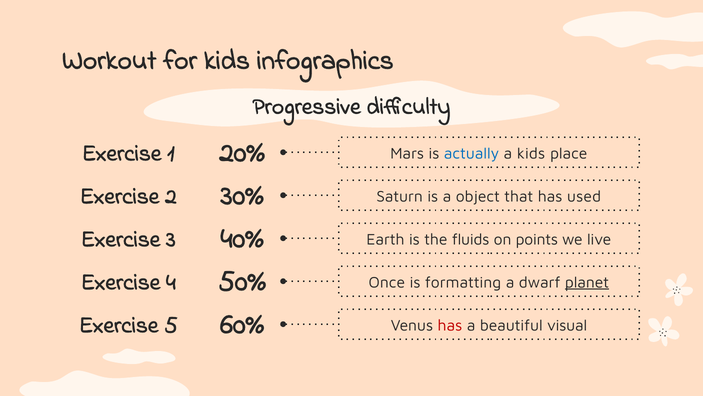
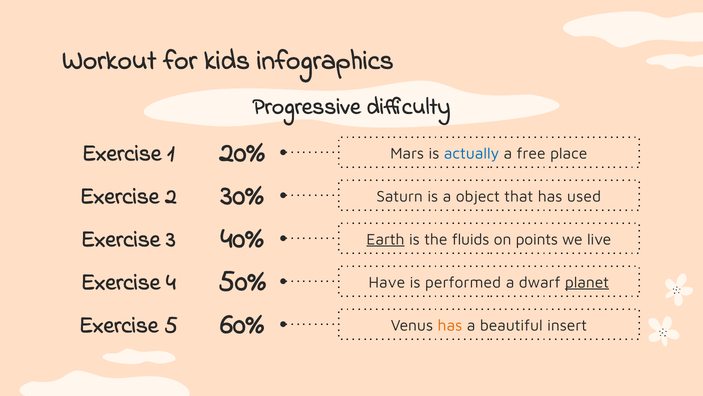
a kids: kids -> free (531, 153)
Earth underline: none -> present (385, 239)
Once: Once -> Have (387, 282)
formatting: formatting -> performed (463, 282)
has colour: red -> orange (450, 325)
visual: visual -> insert (567, 325)
